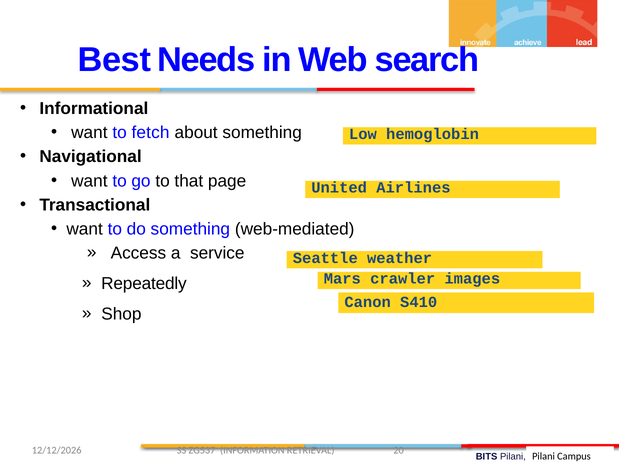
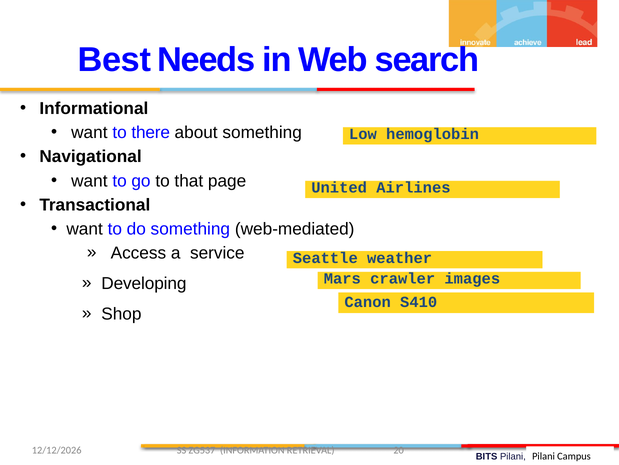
fetch: fetch -> there (151, 132)
Repeatedly: Repeatedly -> Developing (144, 283)
